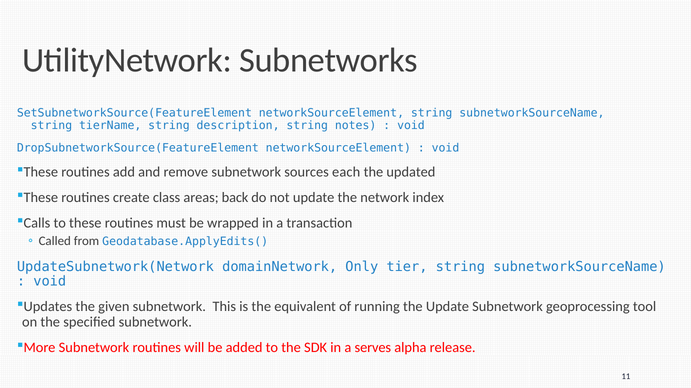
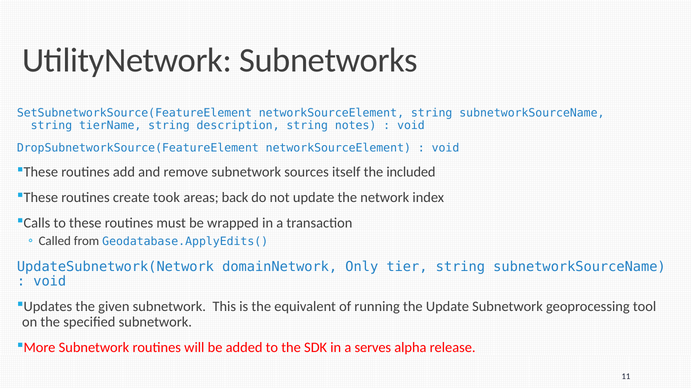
each: each -> itself (346, 172)
updated: updated -> included (411, 172)
class: class -> took (166, 198)
